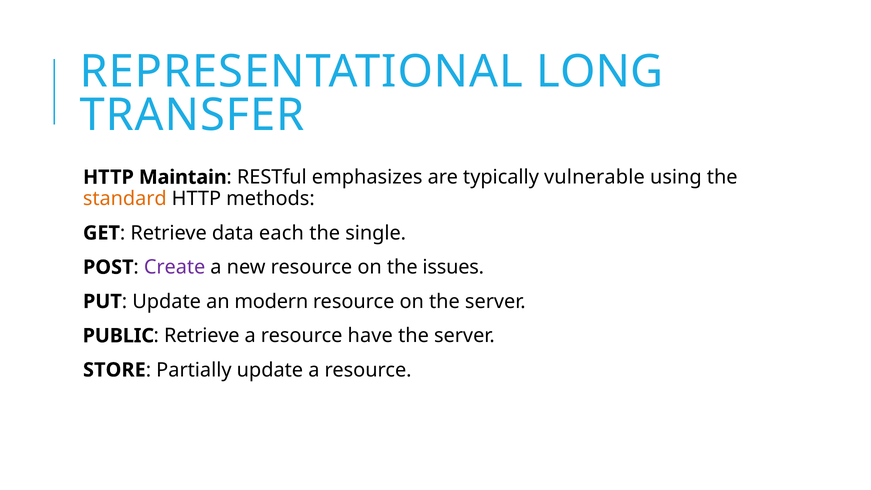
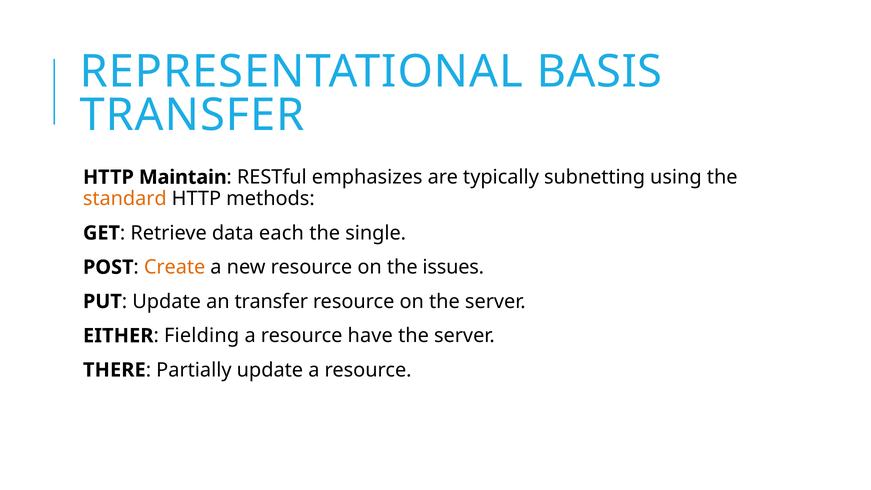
LONG: LONG -> BASIS (600, 72)
vulnerable: vulnerable -> subnetting (595, 177)
Create colour: purple -> orange (175, 267)
an modern: modern -> transfer (271, 301)
PUBLIC: PUBLIC -> EITHER (118, 336)
Retrieve: Retrieve -> Fielding (202, 336)
STORE: STORE -> THERE (114, 370)
